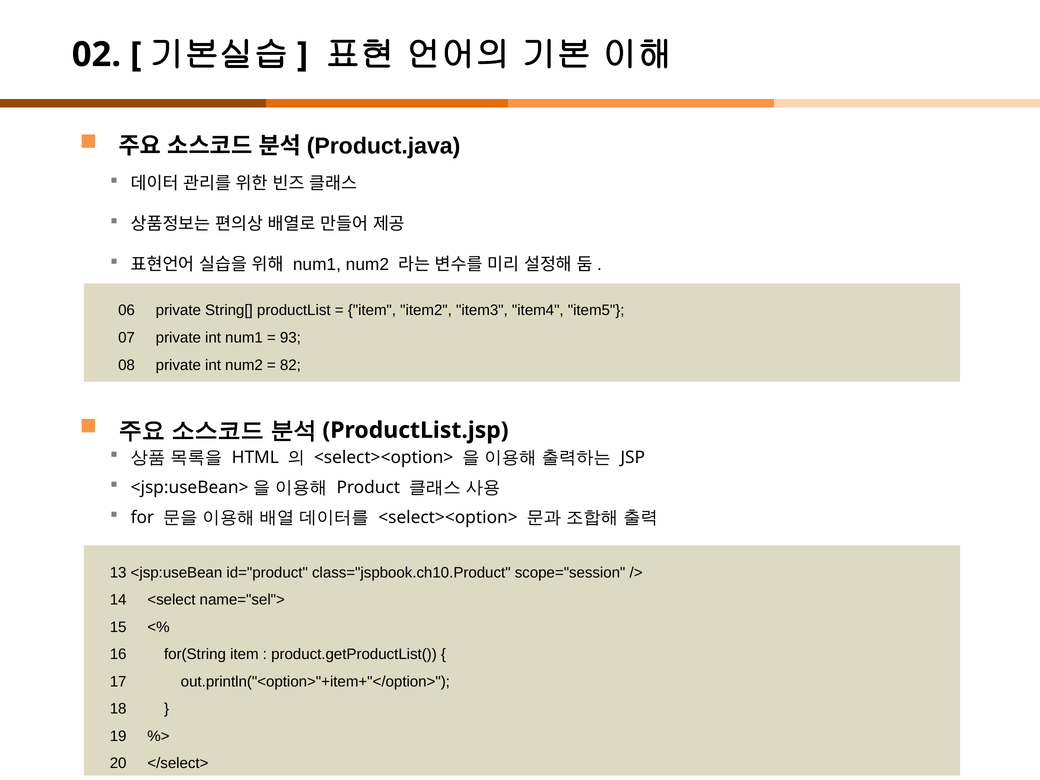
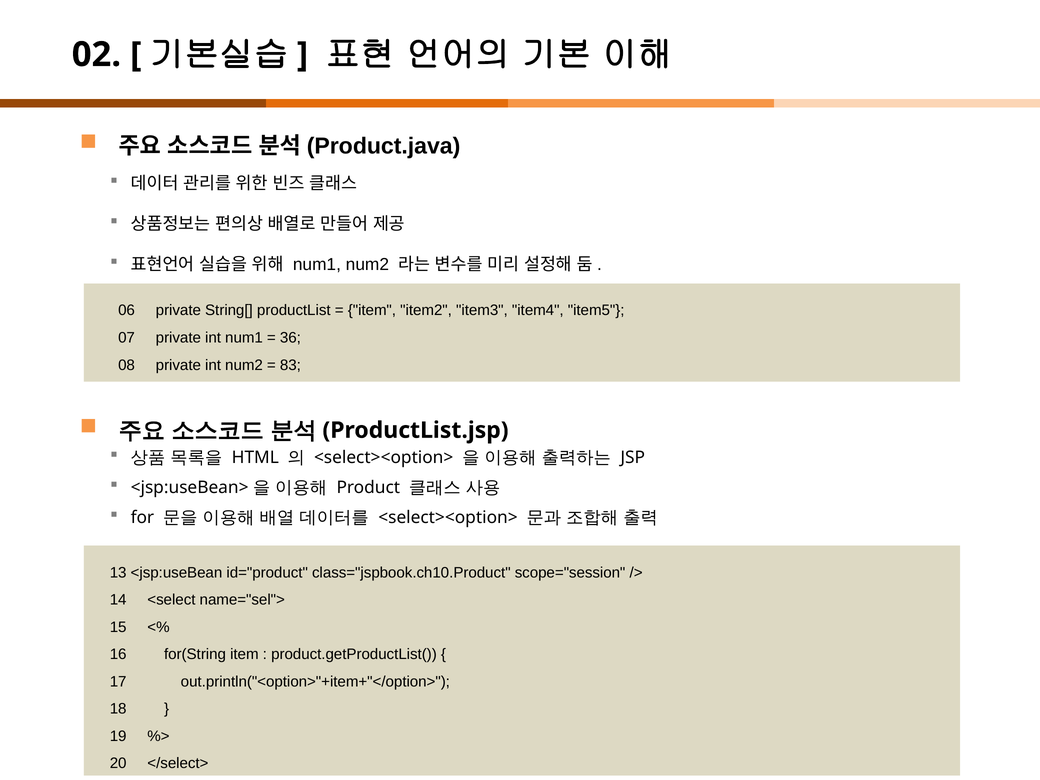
93: 93 -> 36 (290, 338)
82: 82 -> 83 (290, 365)
